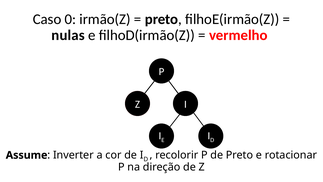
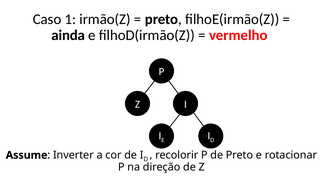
0: 0 -> 1 (70, 19)
nulas: nulas -> ainda (68, 35)
